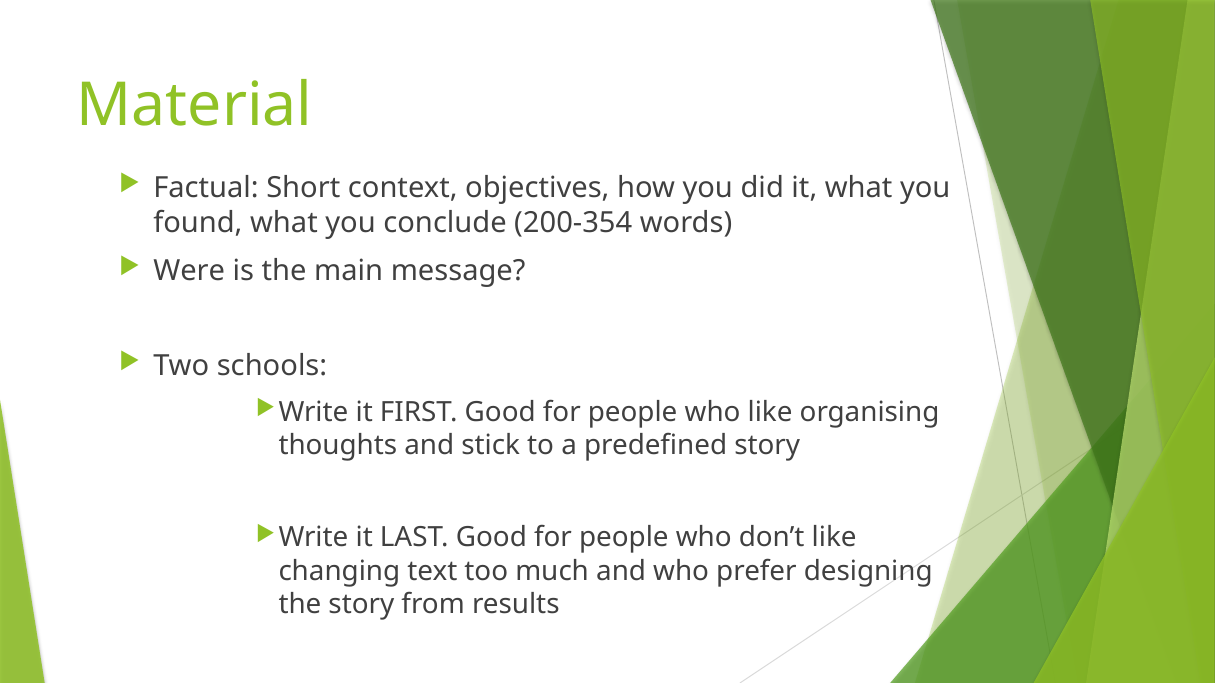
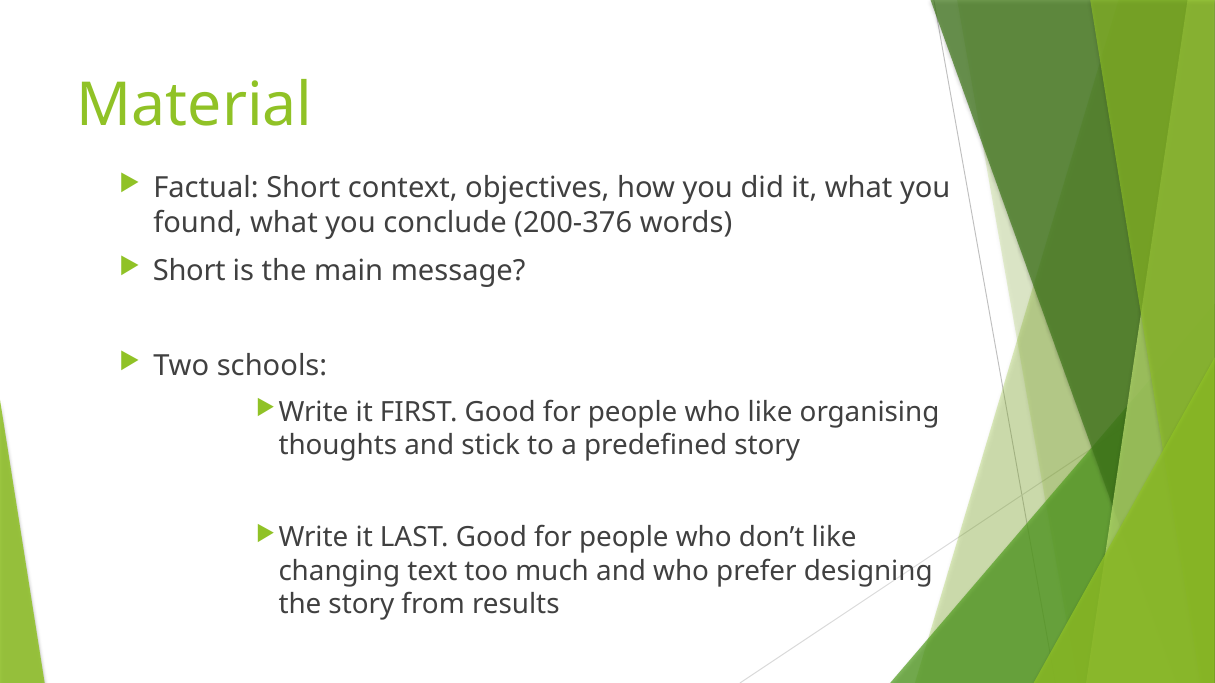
200-354: 200-354 -> 200-376 (573, 223)
Were: Were -> Short (189, 271)
